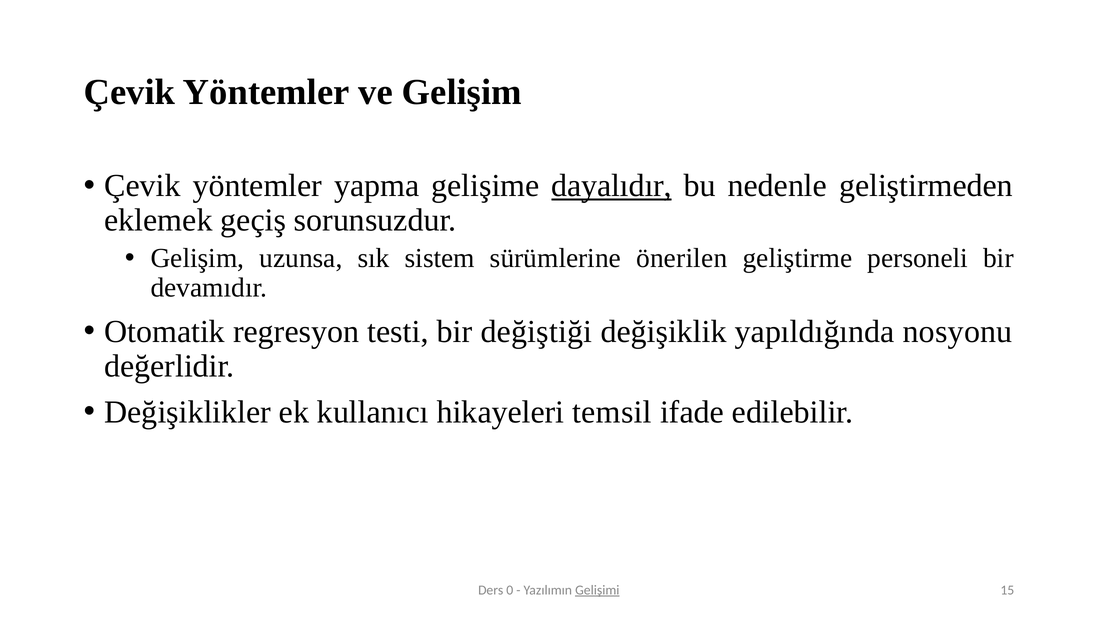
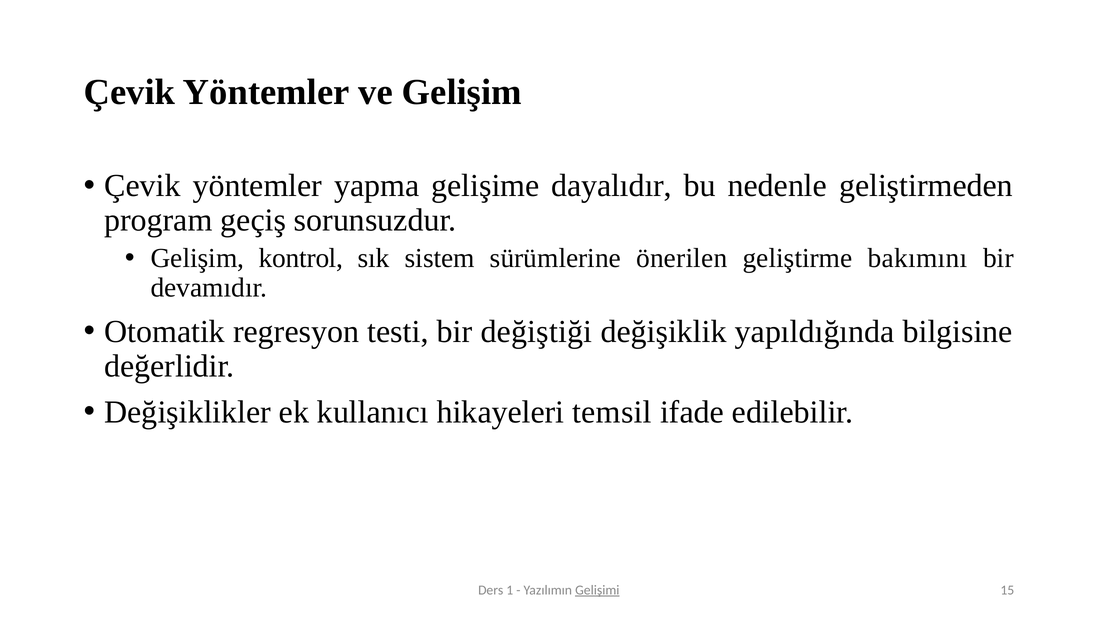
dayalıdır underline: present -> none (612, 186)
eklemek: eklemek -> program (158, 220)
uzunsa: uzunsa -> kontrol (301, 258)
personeli: personeli -> bakımını (918, 258)
nosyonu: nosyonu -> bilgisine (958, 331)
0: 0 -> 1 (510, 590)
